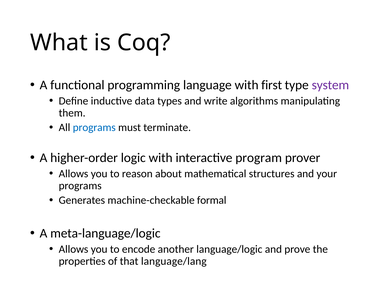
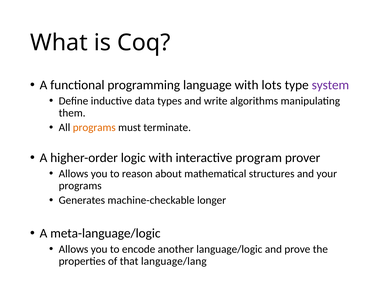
first: first -> lots (272, 85)
programs colour: blue -> orange (94, 128)
formal: formal -> longer (212, 201)
